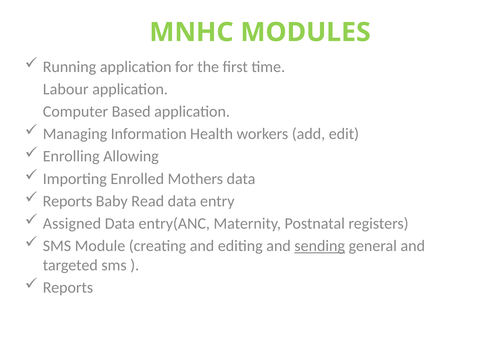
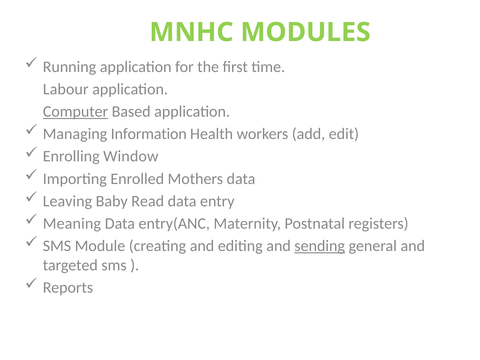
Computer underline: none -> present (75, 112)
Allowing: Allowing -> Window (131, 156)
Reports: Reports -> Leaving (67, 201)
Assigned: Assigned -> Meaning (72, 224)
